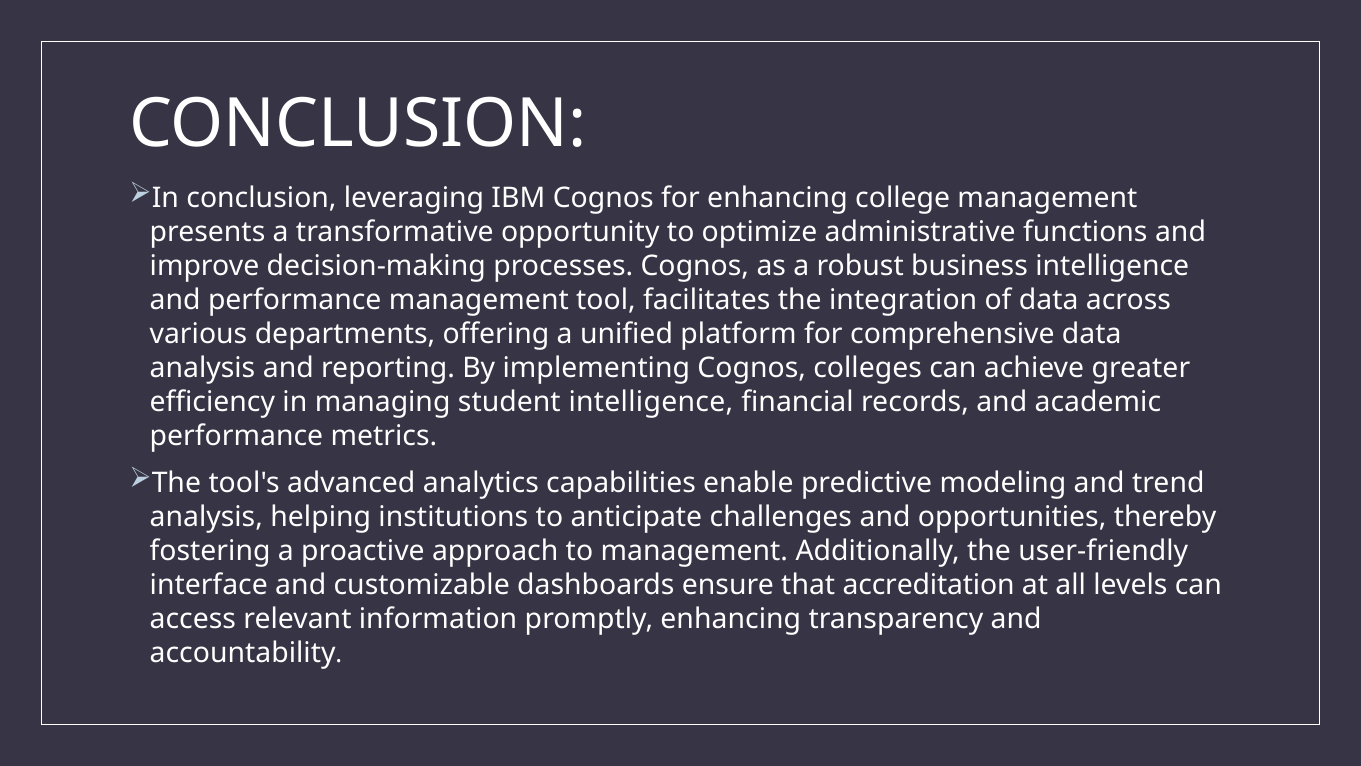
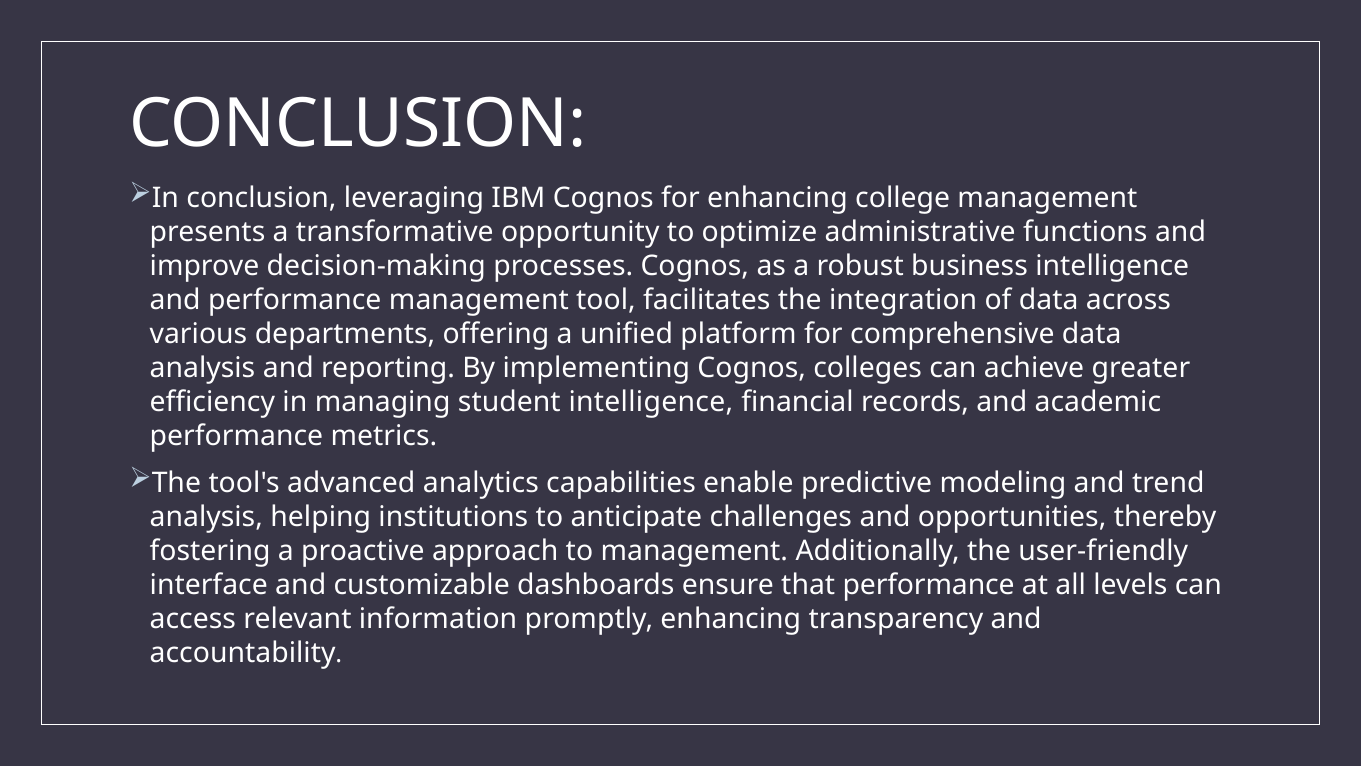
that accreditation: accreditation -> performance (929, 585)
